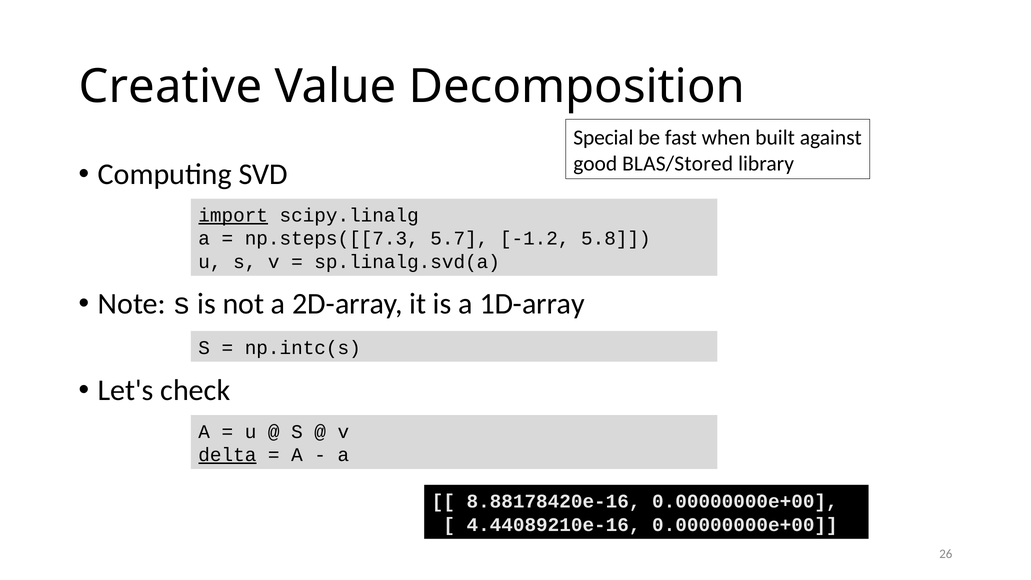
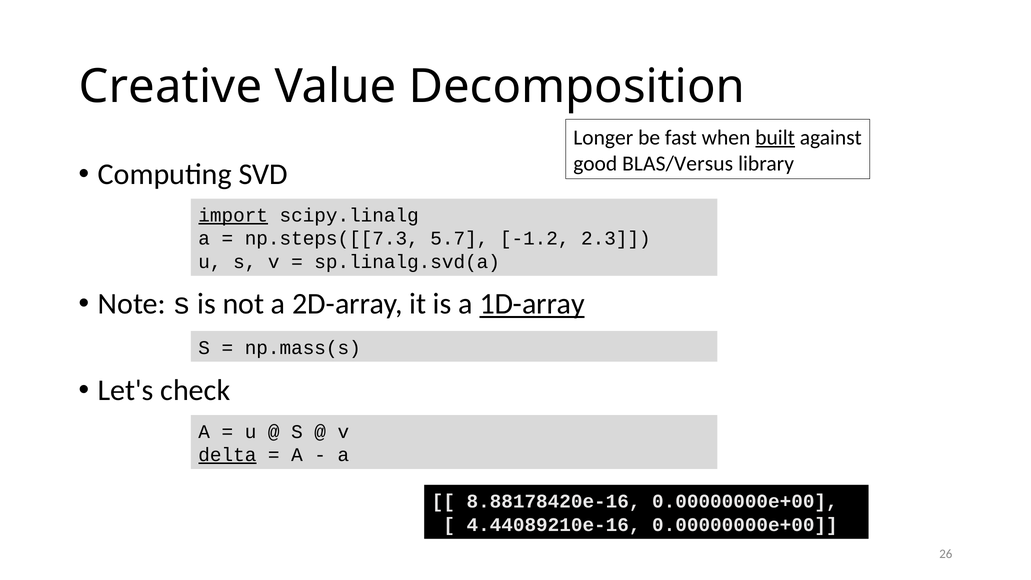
Special: Special -> Longer (603, 138)
built underline: none -> present (775, 138)
BLAS/Stored: BLAS/Stored -> BLAS/Versus (678, 163)
5.8: 5.8 -> 2.3 (616, 239)
1D-array underline: none -> present (532, 304)
np.intc(s: np.intc(s -> np.mass(s (303, 348)
